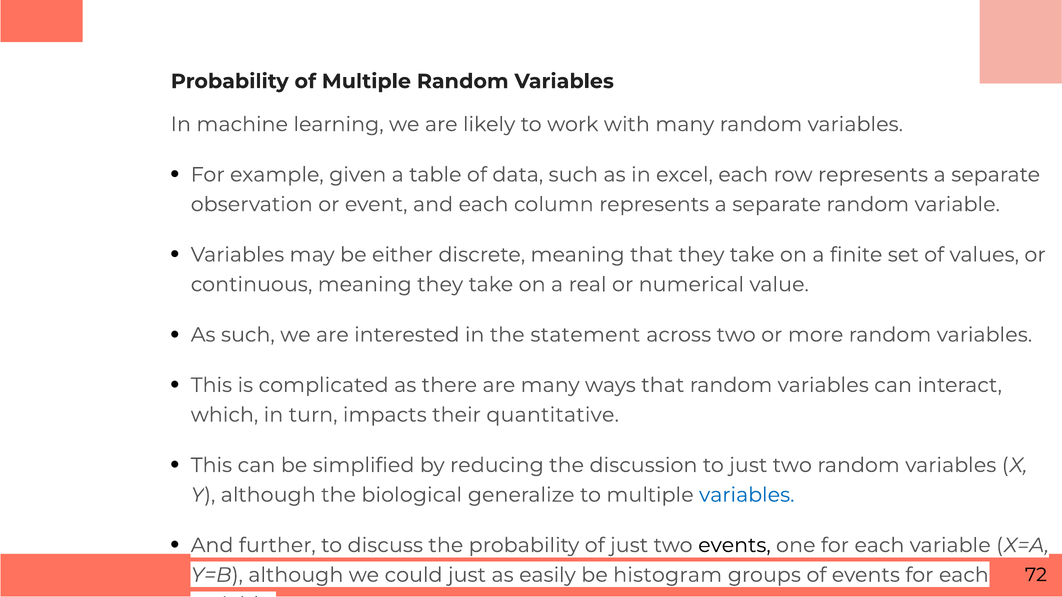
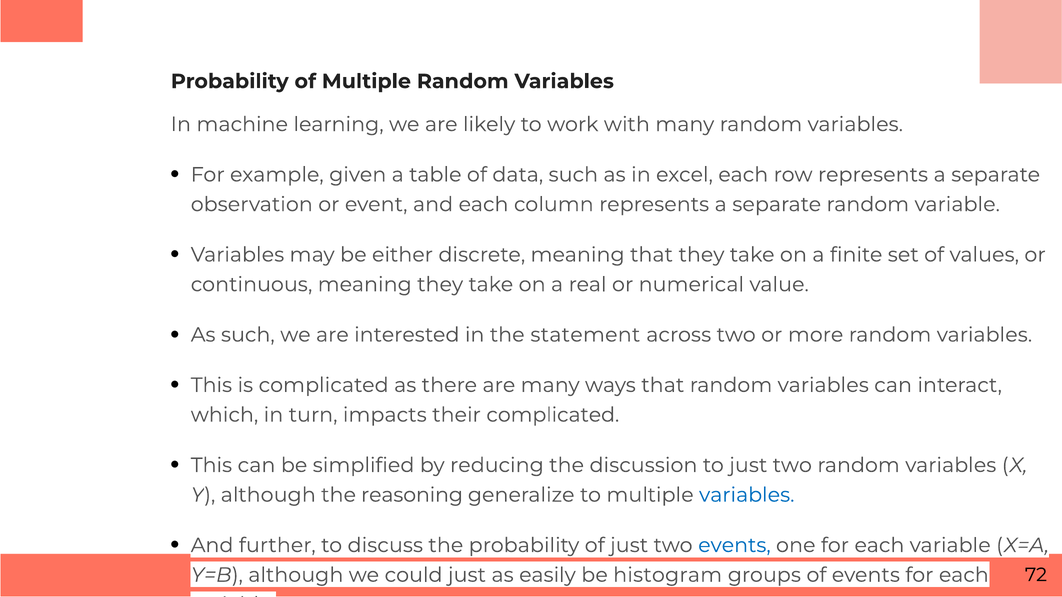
their quantitative: quantitative -> complicated (553, 415)
biological: biological -> reasoning (412, 495)
events colour: black -> blue (734, 546)
